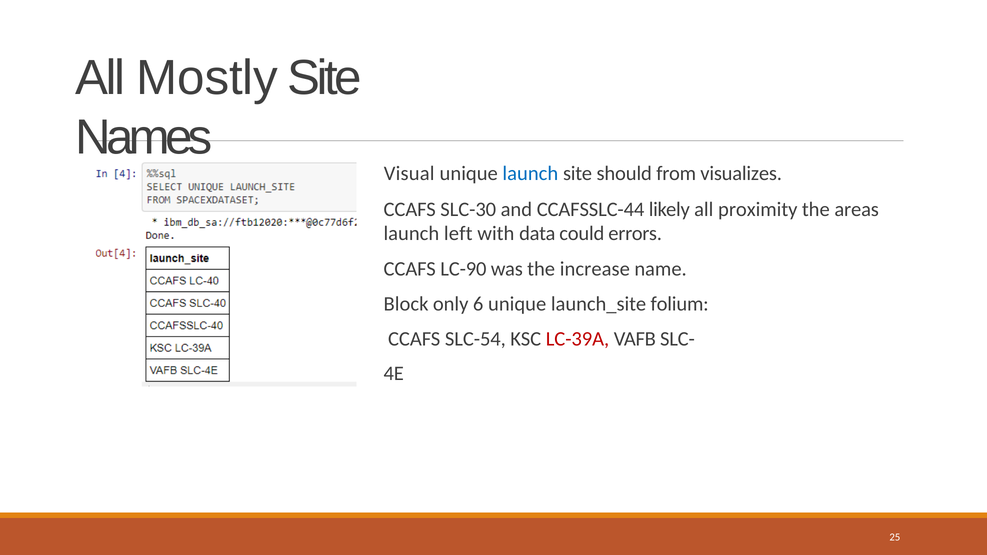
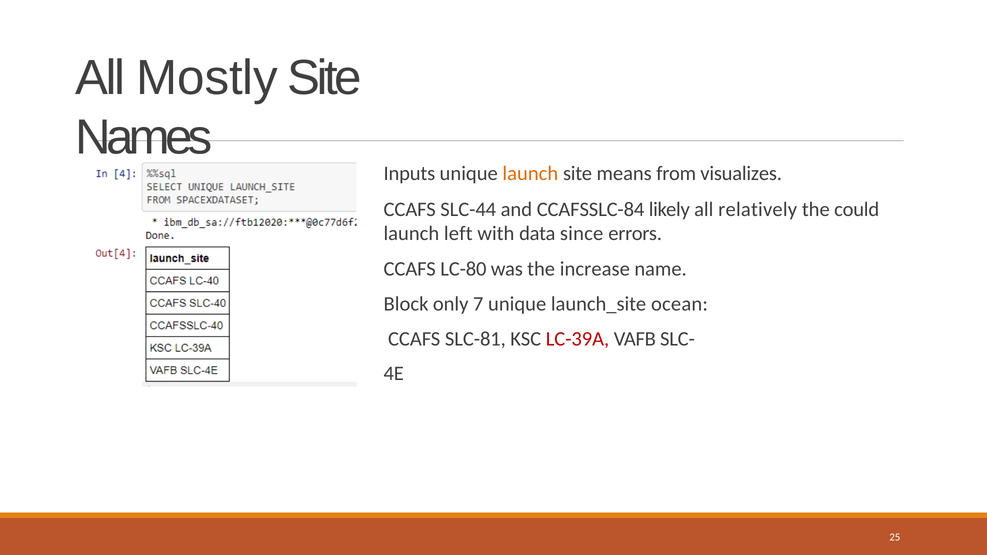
Visual: Visual -> Inputs (409, 174)
launch colour: blue -> orange (530, 174)
should: should -> means (624, 174)
SLC-30: SLC-30 -> SLC-44 (468, 210)
CCAFSSLC-44: CCAFSSLC-44 -> CCAFSSLC-84 (591, 210)
proximity: proximity -> relatively (758, 210)
areas: areas -> could (857, 210)
could: could -> since (582, 233)
LC-90: LC-90 -> LC-80 (463, 269)
6: 6 -> 7 (478, 304)
folium: folium -> ocean (679, 304)
SLC-54: SLC-54 -> SLC-81 (475, 339)
